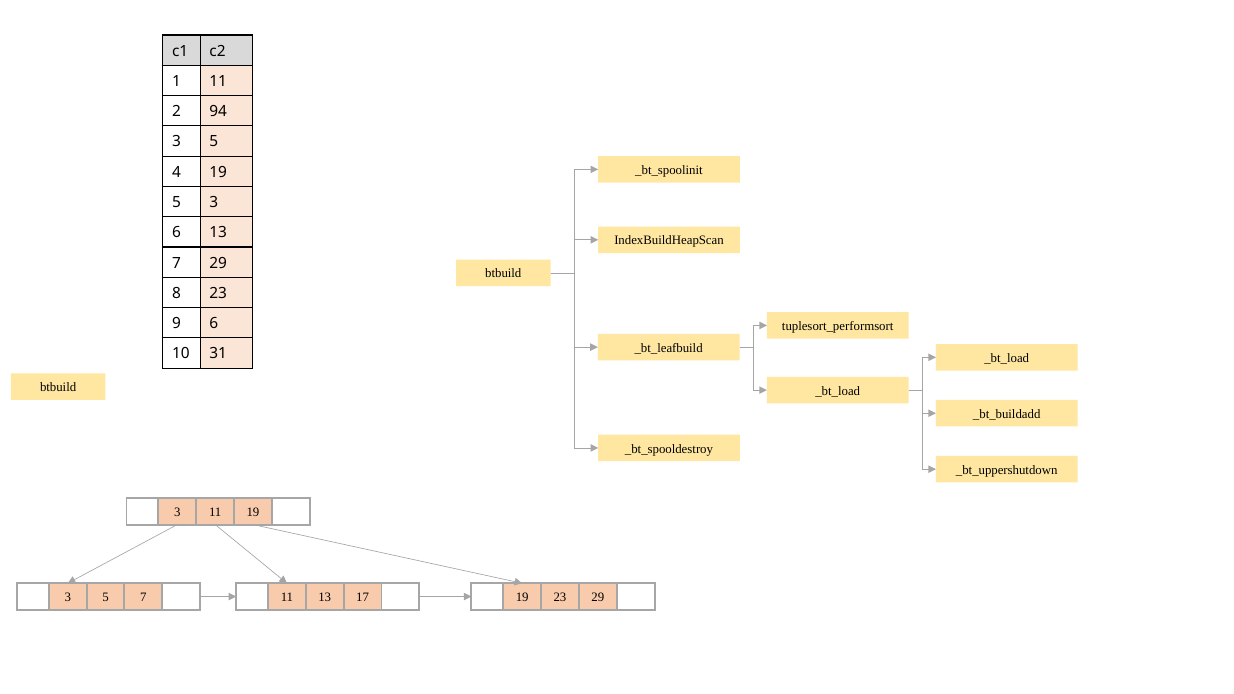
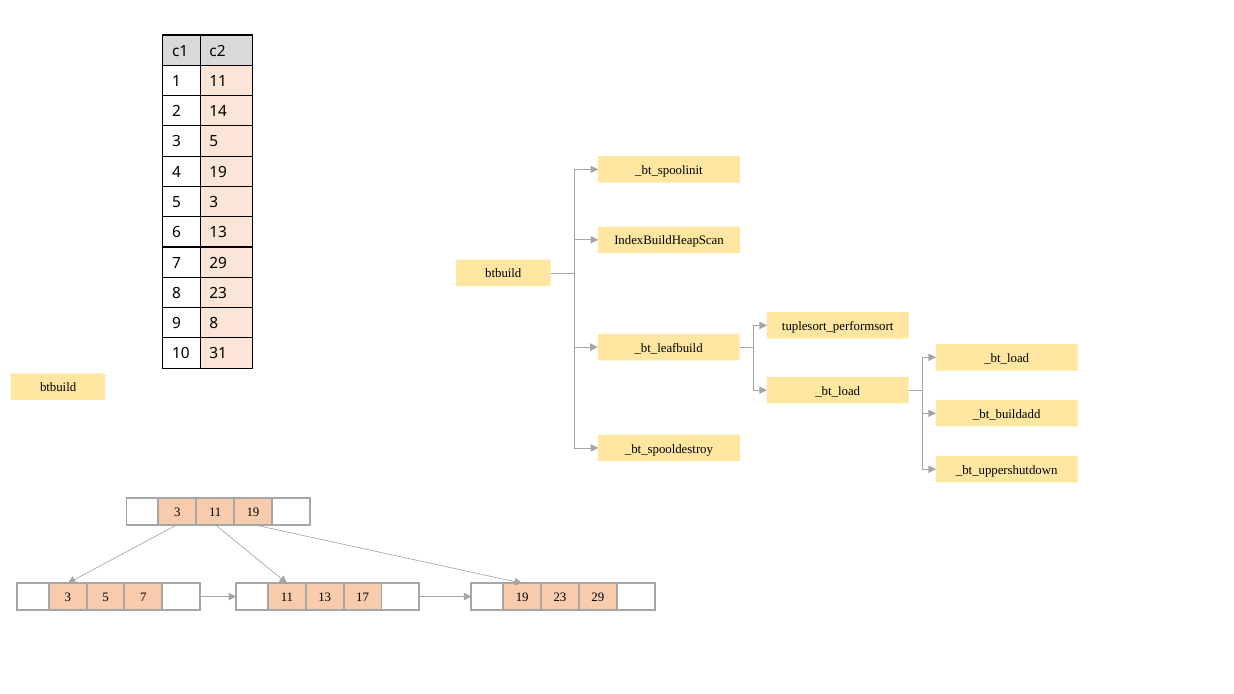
94: 94 -> 14 (218, 112)
9 6: 6 -> 8 (214, 324)
